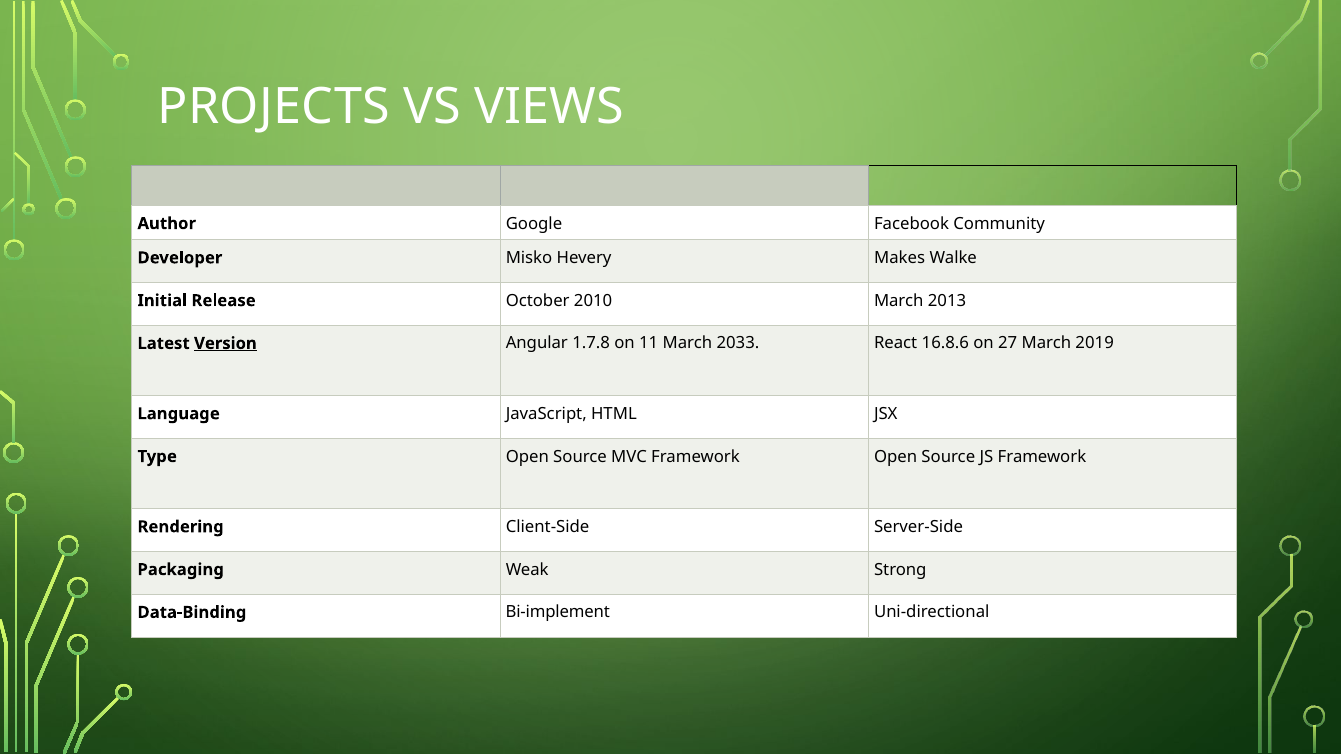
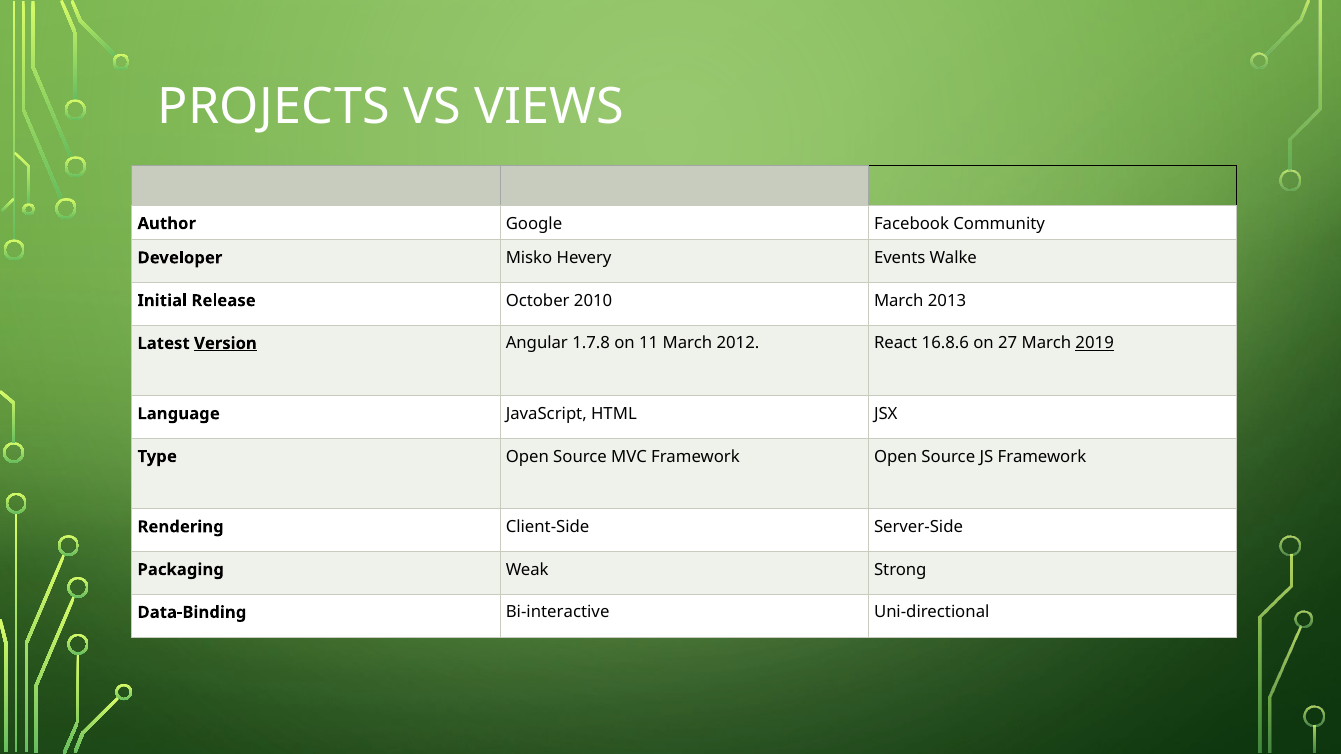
Makes: Makes -> Events (900, 258)
2033: 2033 -> 2012 (738, 344)
2019 underline: none -> present (1095, 344)
Bi-implement: Bi-implement -> Bi-interactive (558, 613)
